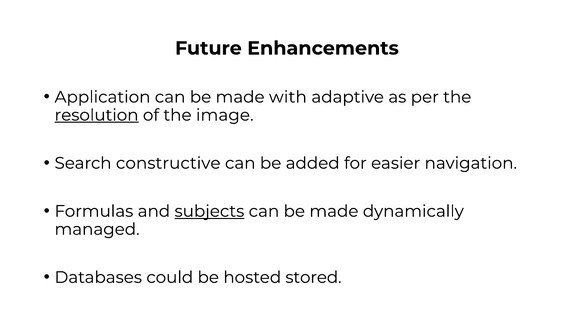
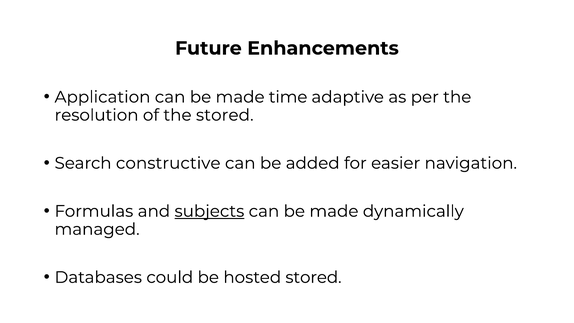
with: with -> time (288, 97)
resolution underline: present -> none (97, 115)
the image: image -> stored (225, 115)
